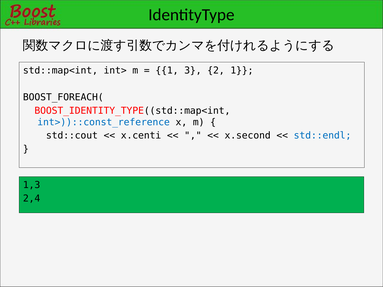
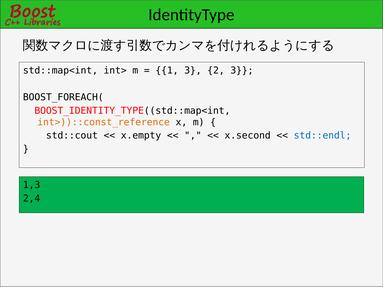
2 1: 1 -> 3 (242, 71)
int>))::const_reference colour: blue -> orange (104, 122)
x.centi: x.centi -> x.empty (141, 136)
